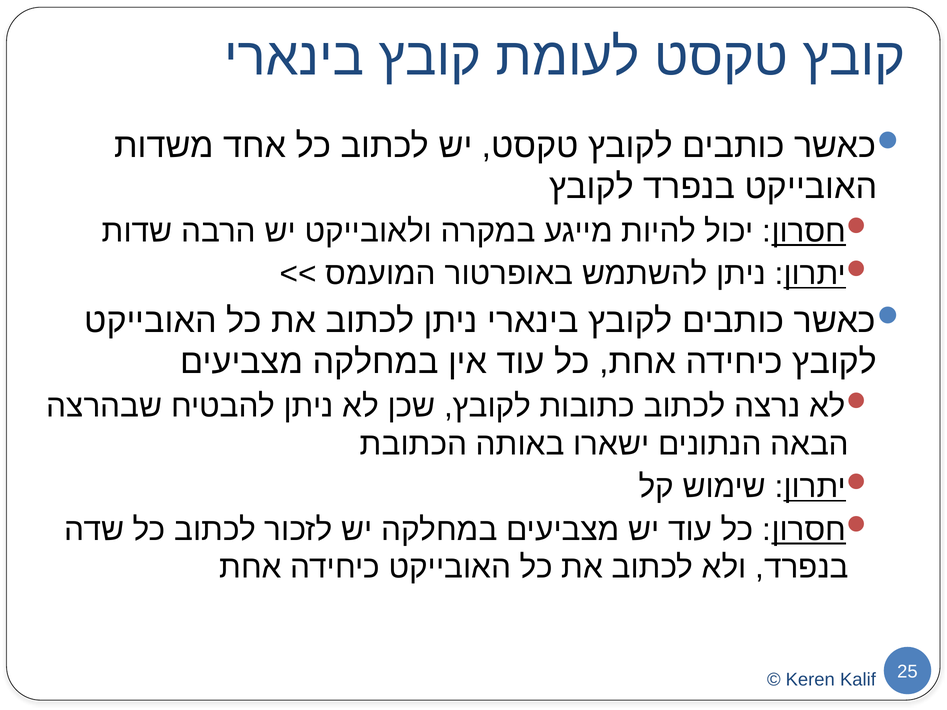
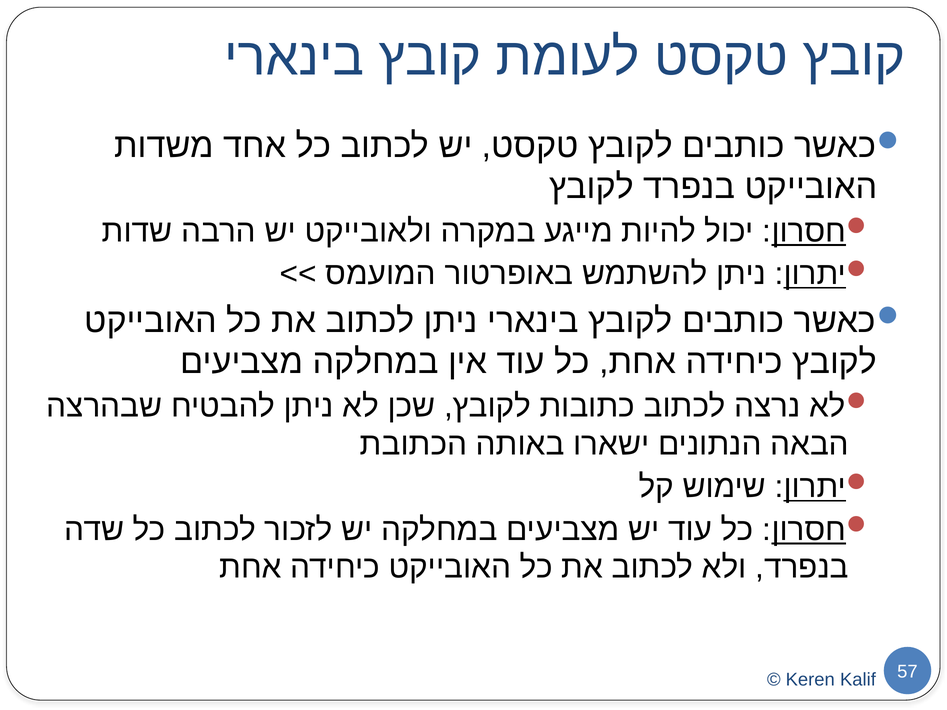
25: 25 -> 57 (907, 672)
